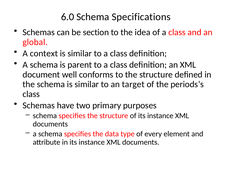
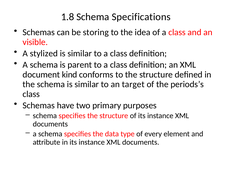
6.0: 6.0 -> 1.8 (68, 17)
section: section -> storing (96, 32)
global: global -> visible (35, 42)
context: context -> stylized (44, 53)
well: well -> kind (70, 75)
